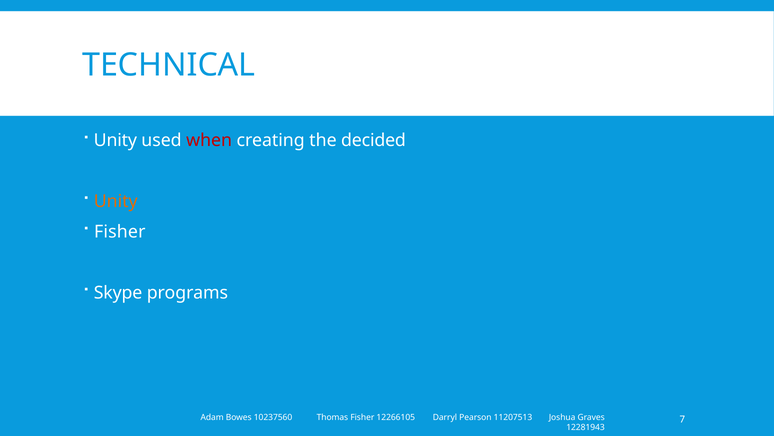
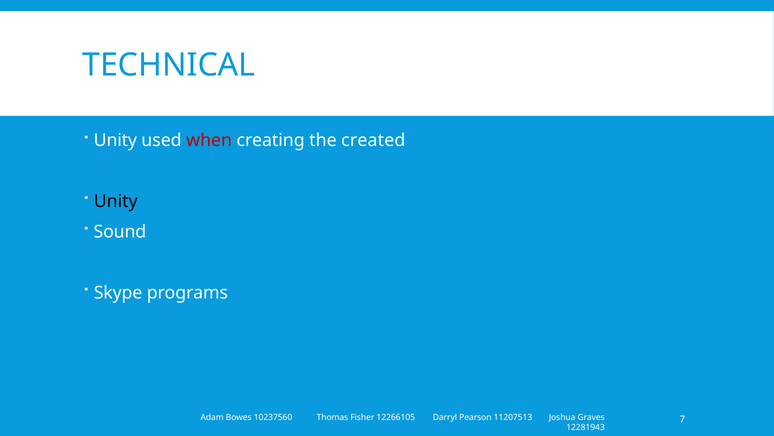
decided: decided -> created (373, 140)
Unity colour: orange -> black (116, 201)
Fisher: Fisher -> Sound (120, 231)
